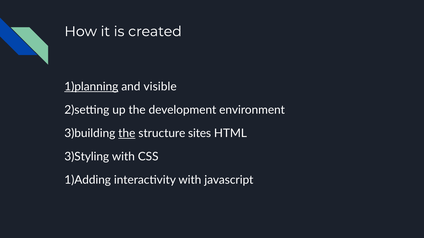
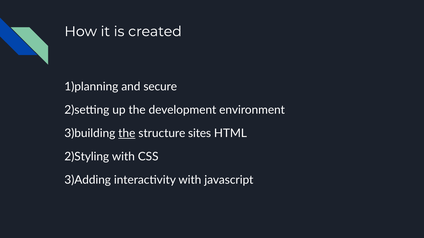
1)planning underline: present -> none (91, 87)
visible: visible -> secure (160, 87)
3)Styling: 3)Styling -> 2)Styling (87, 157)
1)Adding: 1)Adding -> 3)Adding (88, 180)
